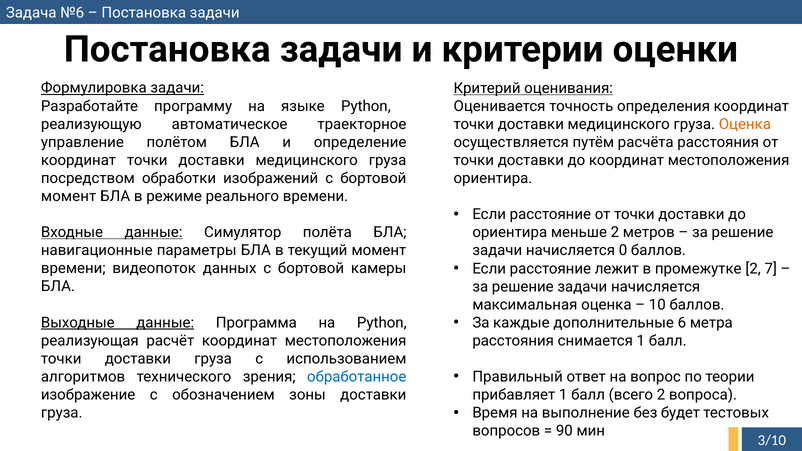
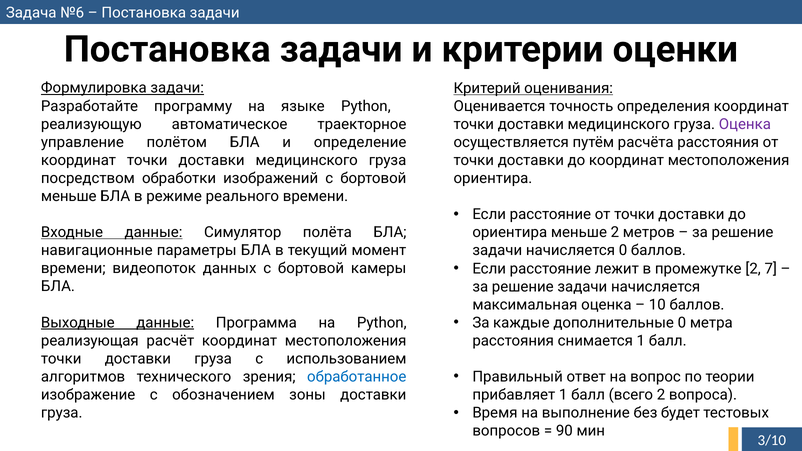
Оценка colour: orange -> purple (745, 124)
момент: момент -> меньше (69, 196)
дополнительные 6: 6 -> 0 (682, 323)
